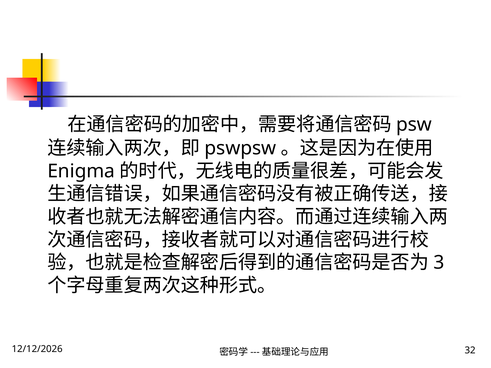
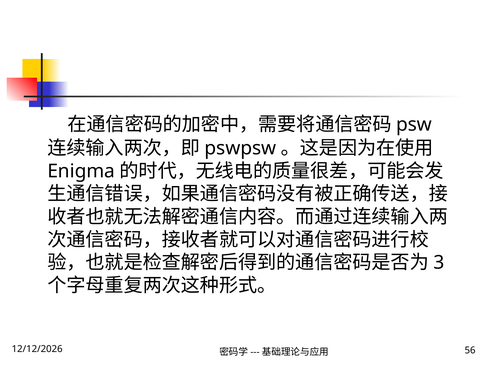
32: 32 -> 56 (470, 351)
